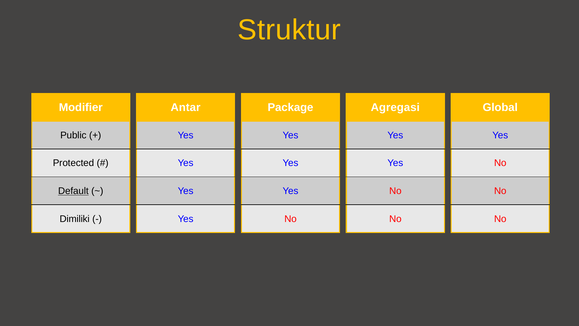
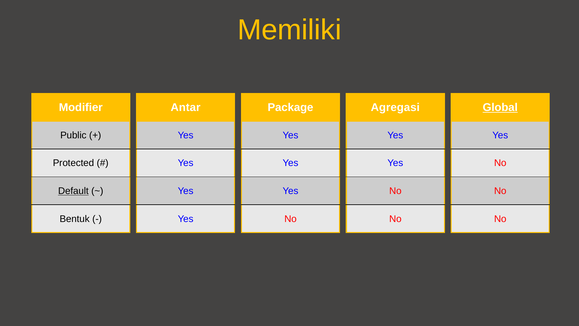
Struktur: Struktur -> Memiliki (289, 30)
Global underline: none -> present (500, 107)
Dimiliki: Dimiliki -> Bentuk (75, 219)
